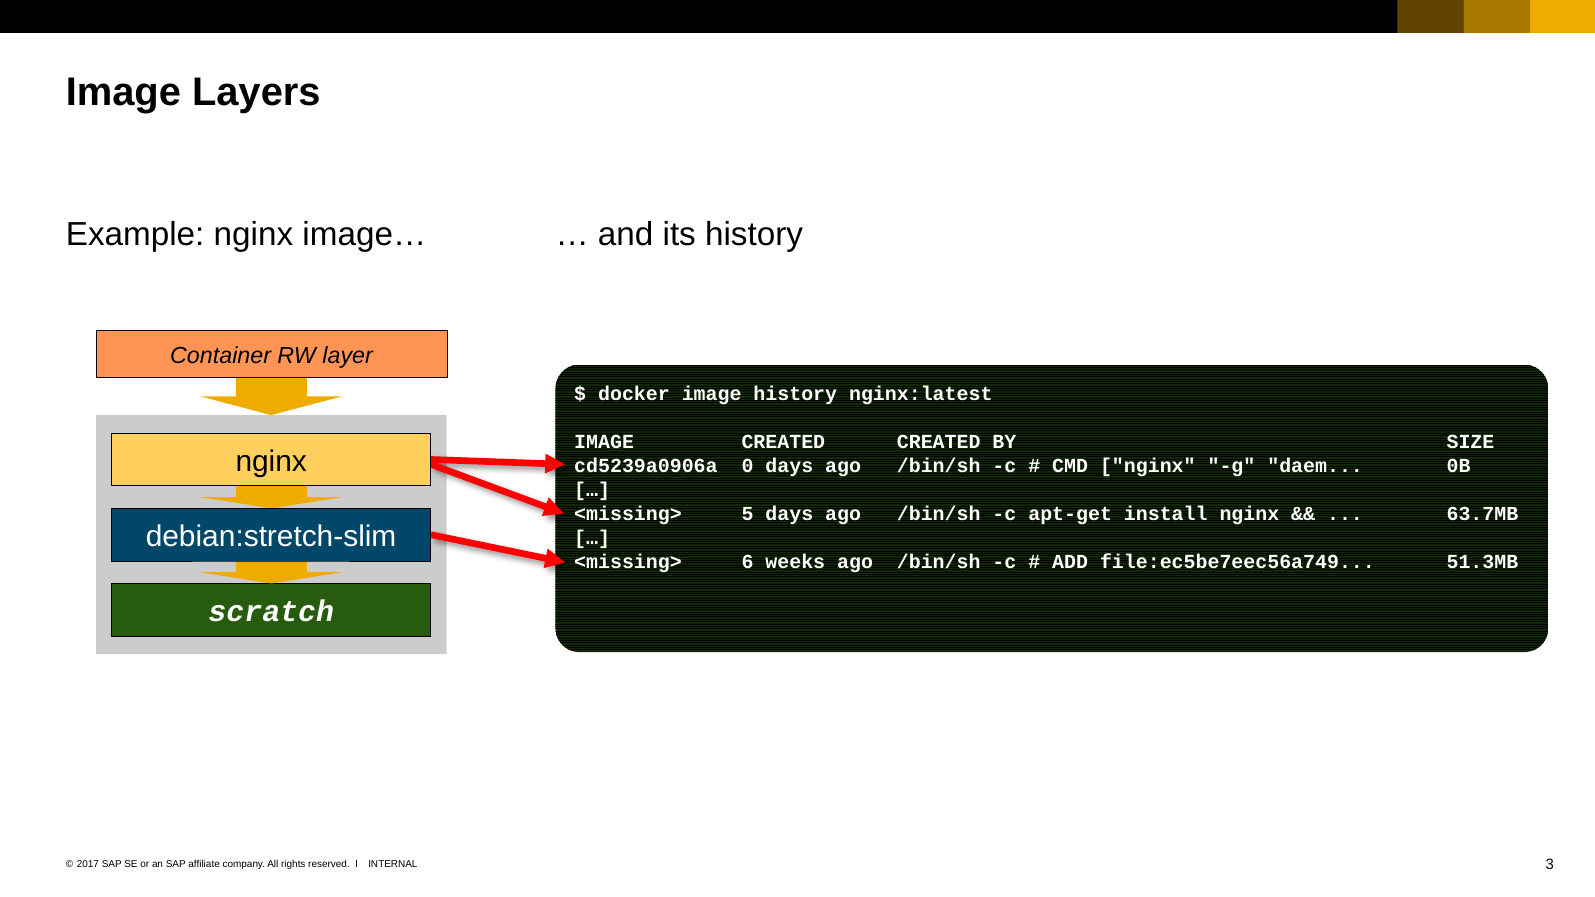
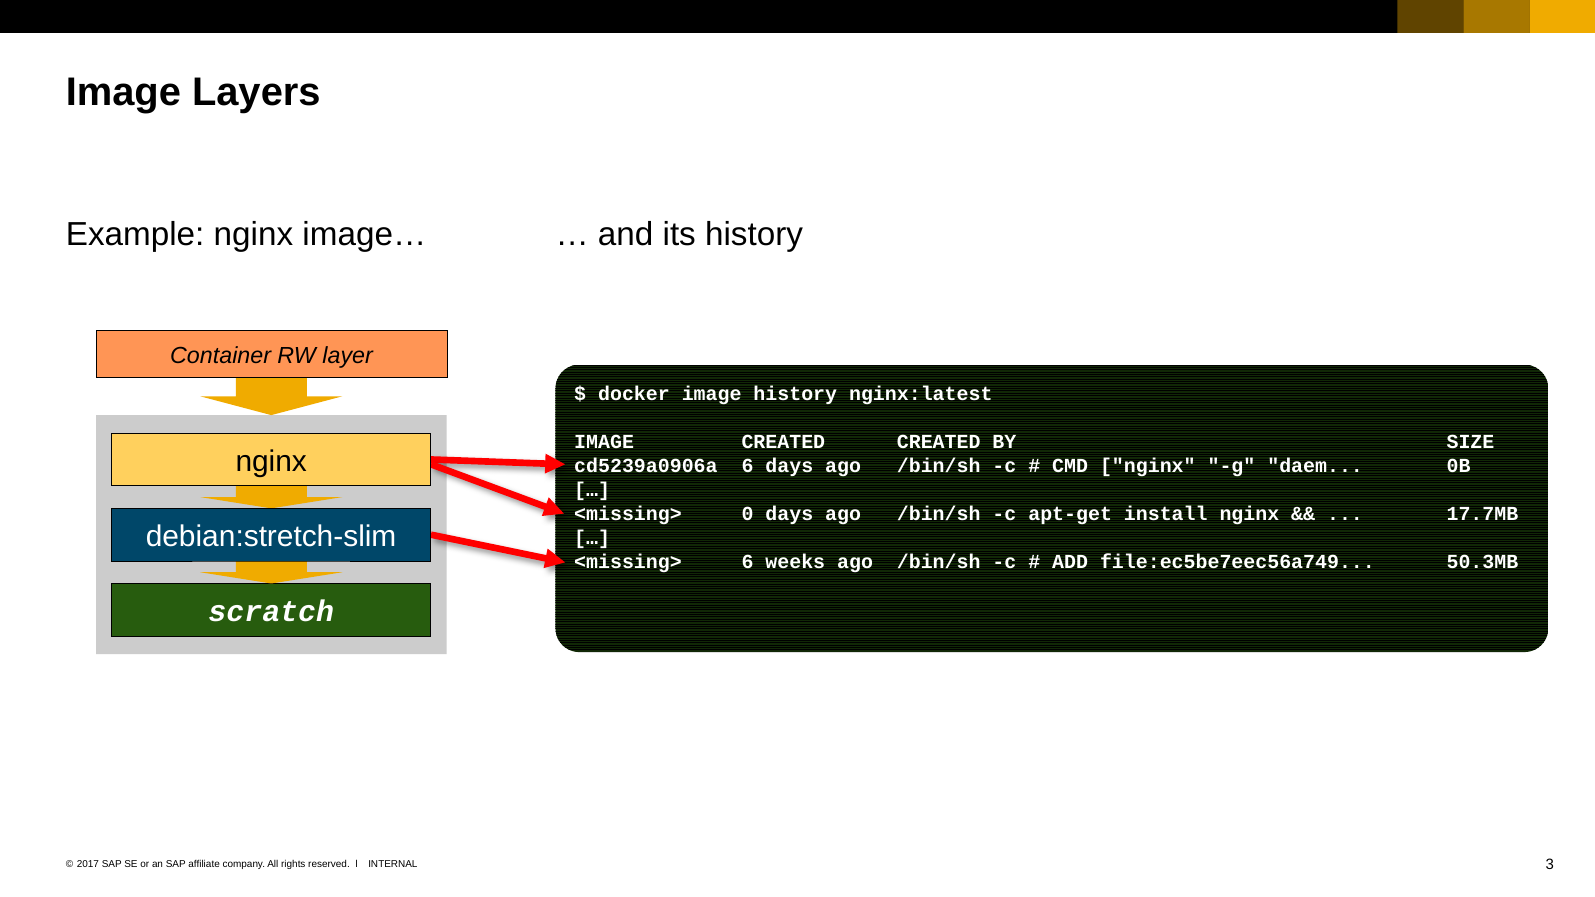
cd5239a0906a 0: 0 -> 6 (747, 466)
5: 5 -> 0 (747, 514)
63.7MB: 63.7MB -> 17.7MB (1482, 514)
51.3MB: 51.3MB -> 50.3MB (1482, 562)
